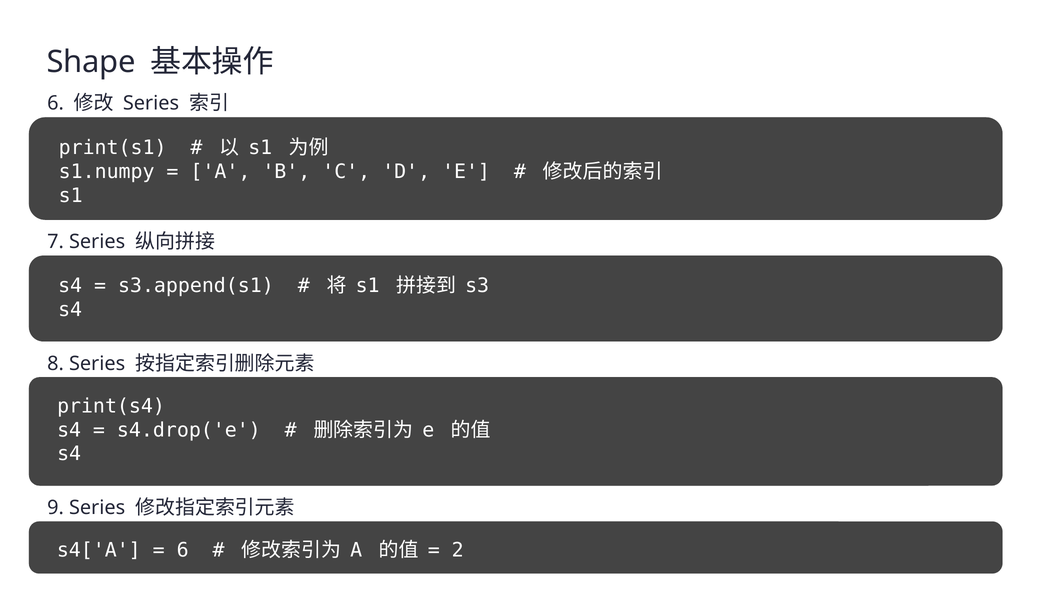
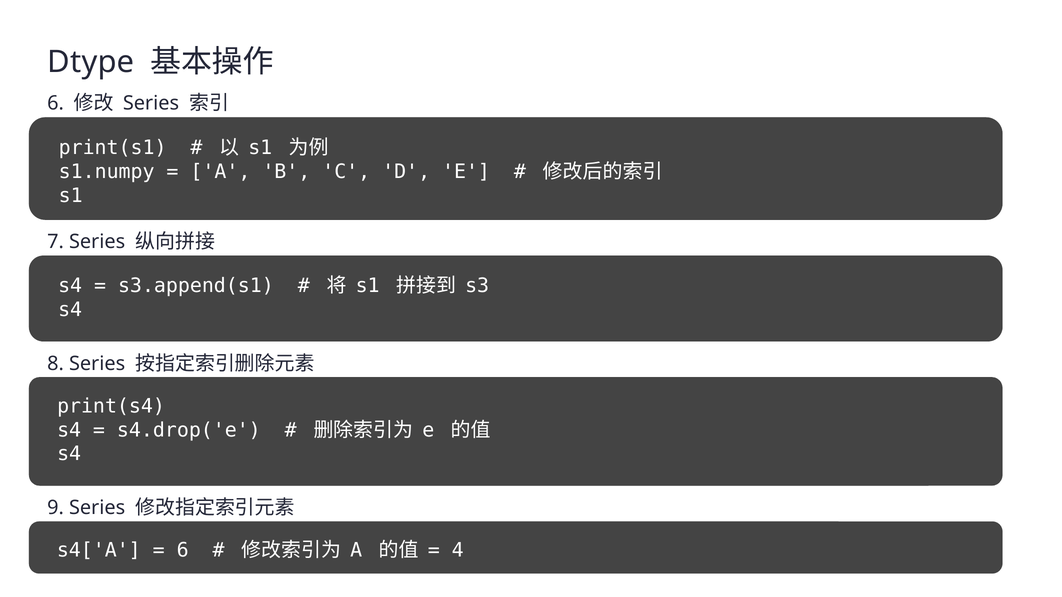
Shape: Shape -> Dtype (91, 62)
2: 2 -> 4 (458, 551)
